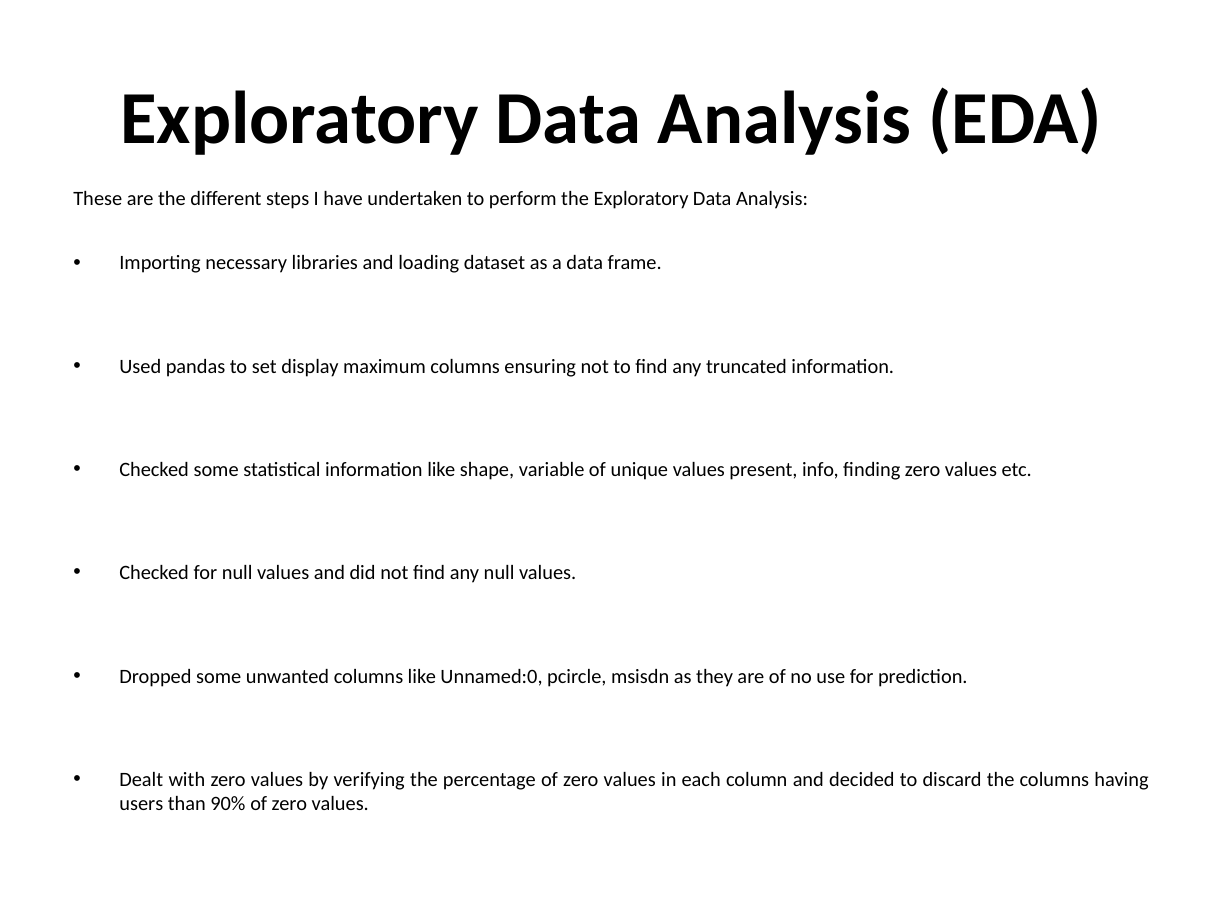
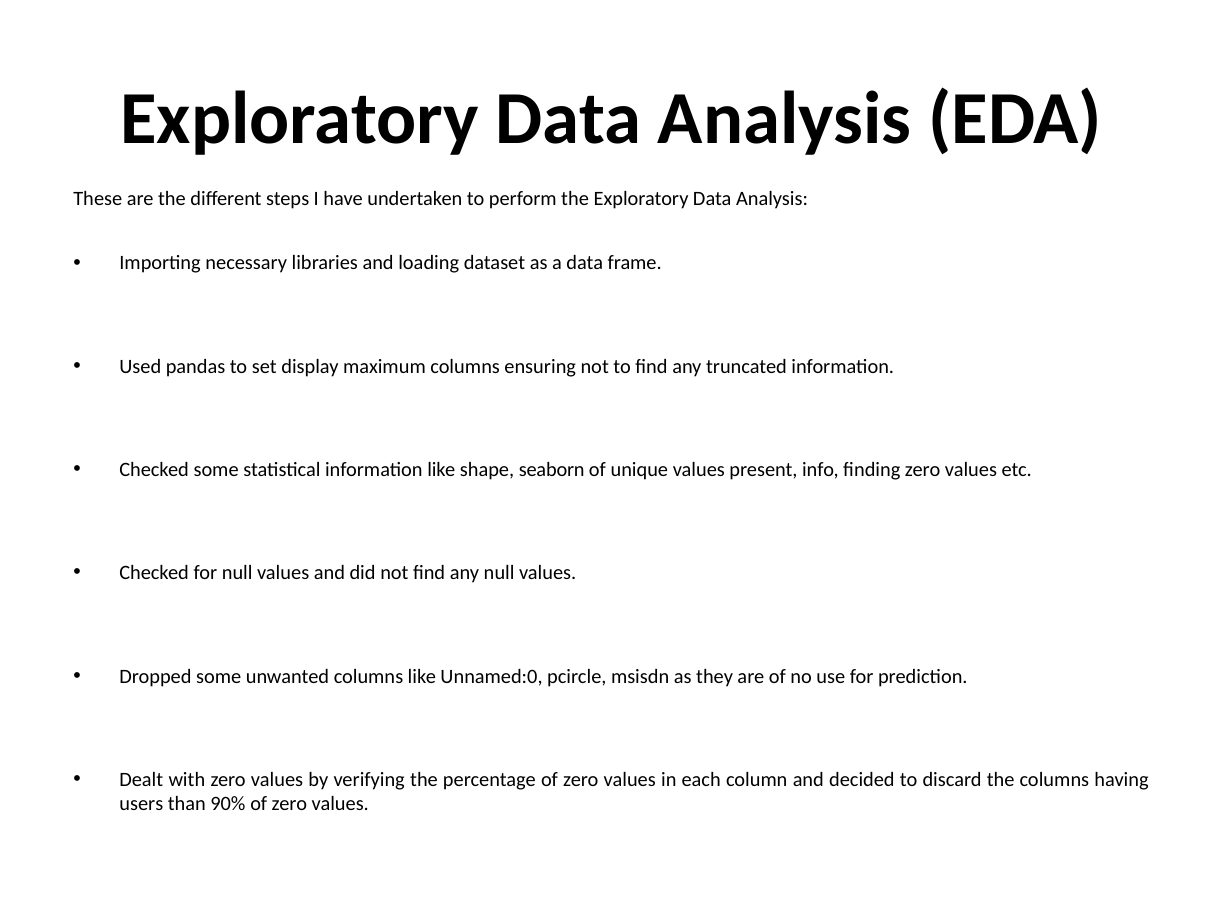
variable: variable -> seaborn (552, 470)
